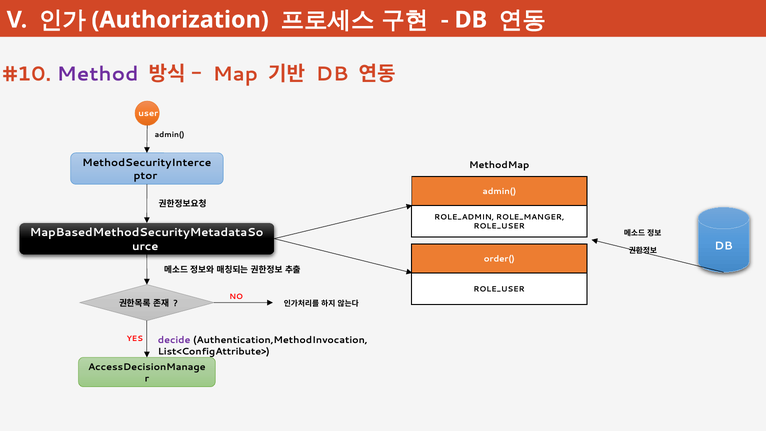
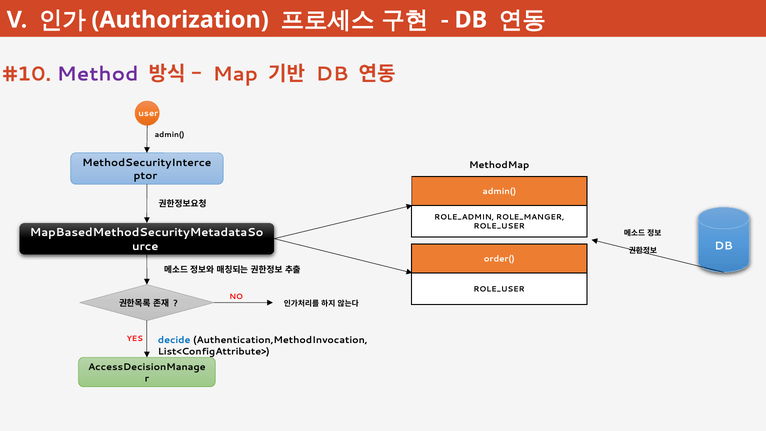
decide colour: purple -> blue (174, 340)
